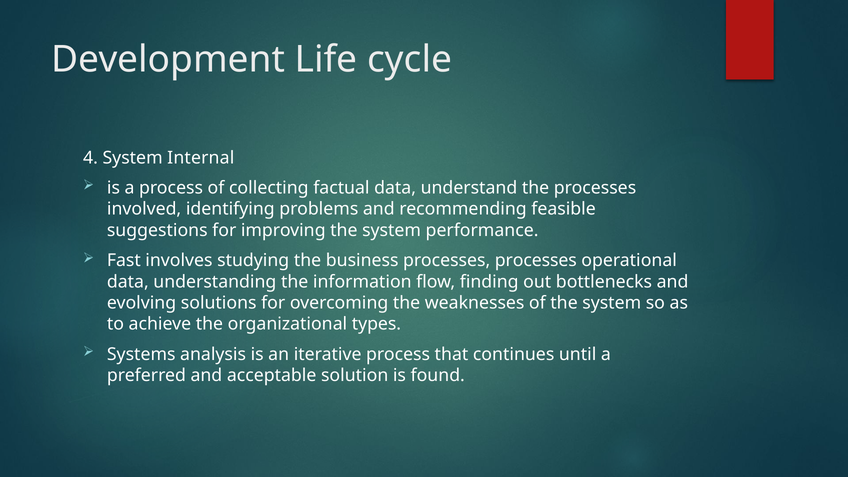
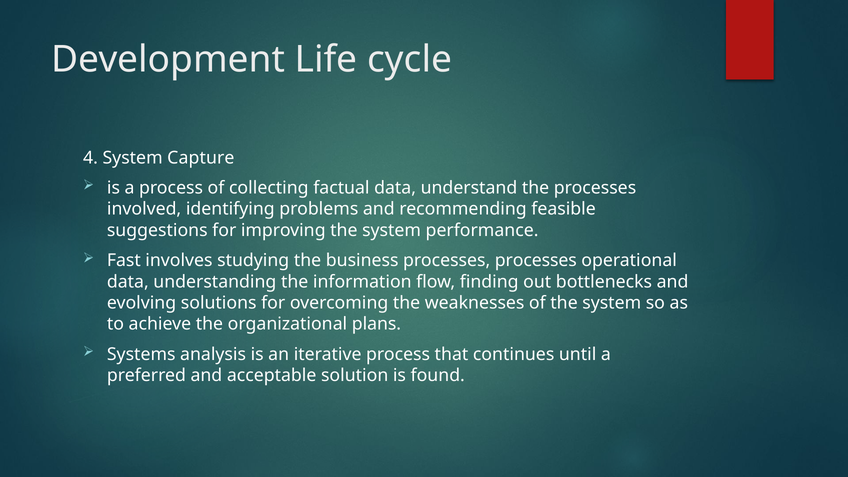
Internal: Internal -> Capture (201, 158)
types: types -> plans (376, 324)
